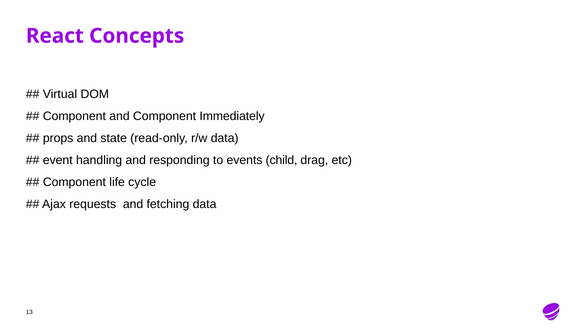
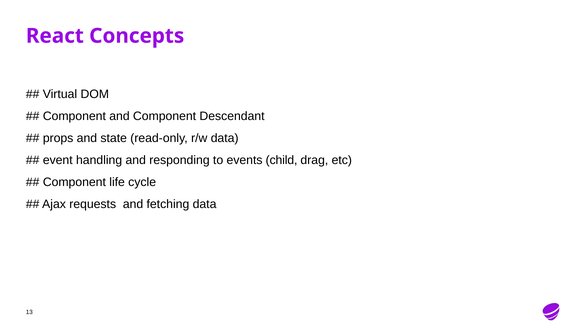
Immediately: Immediately -> Descendant (232, 116)
